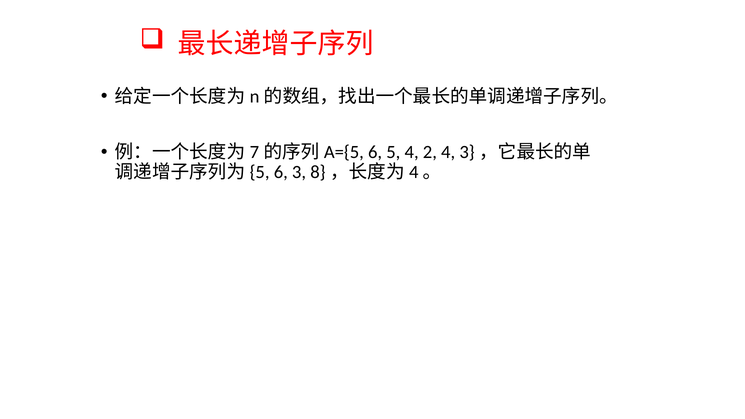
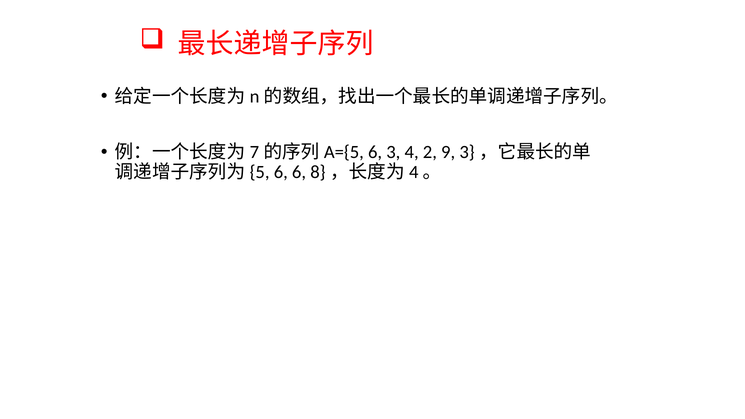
6 5: 5 -> 3 (393, 152)
2 4: 4 -> 9 (448, 152)
6 3: 3 -> 6 (299, 172)
